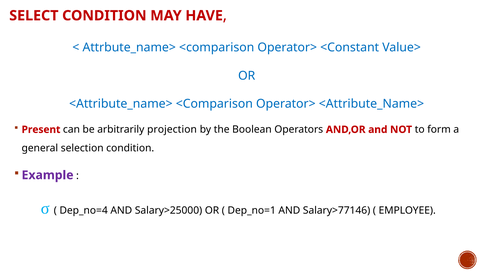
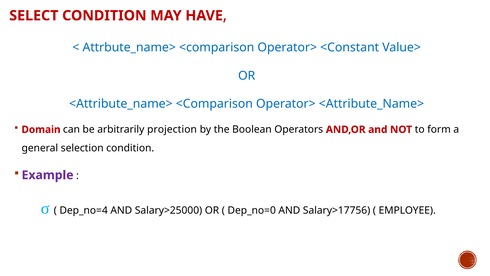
Present: Present -> Domain (41, 129)
Dep_no=1: Dep_no=1 -> Dep_no=0 (252, 210)
Salary>77146: Salary>77146 -> Salary>17756 (337, 210)
